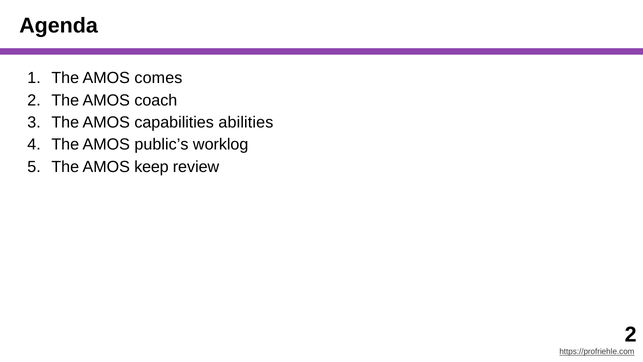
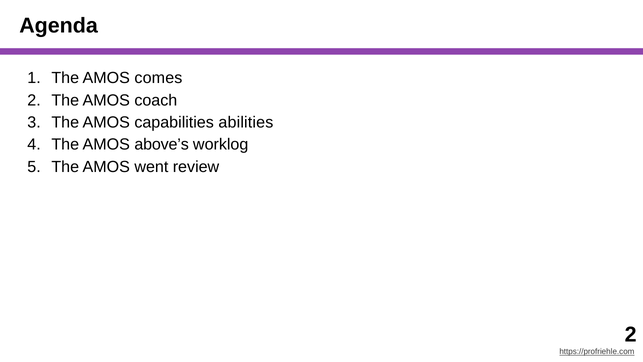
public’s: public’s -> above’s (162, 144)
keep: keep -> went (151, 167)
